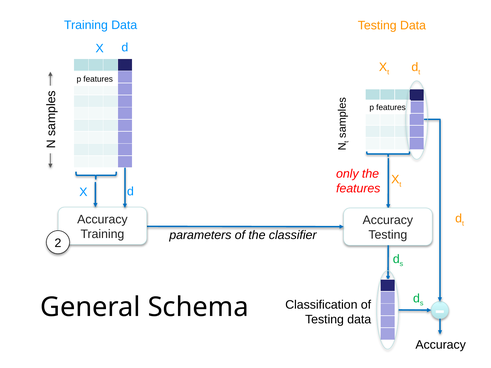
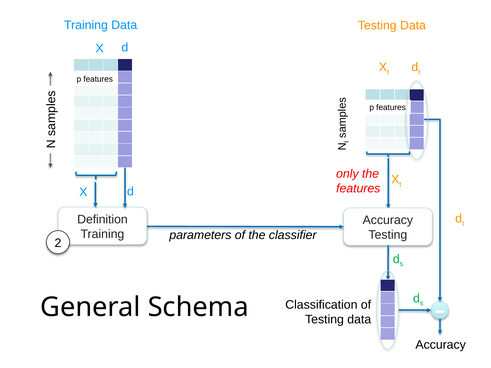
Accuracy: Accuracy -> Definition (102, 219)
